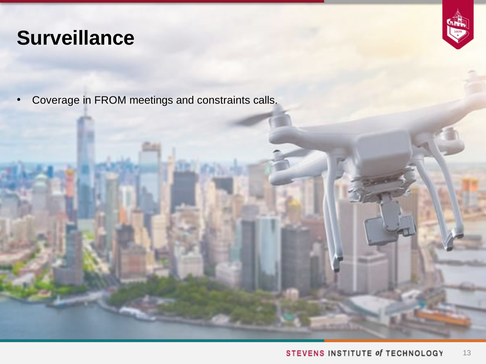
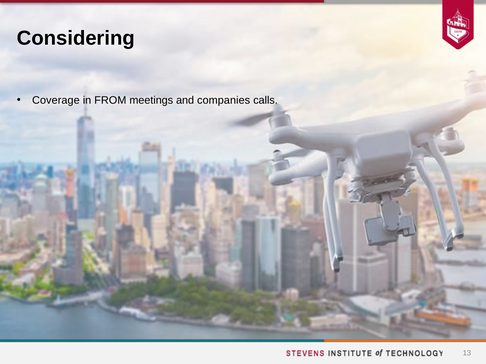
Surveillance: Surveillance -> Considering (76, 38)
constraints: constraints -> companies (224, 100)
